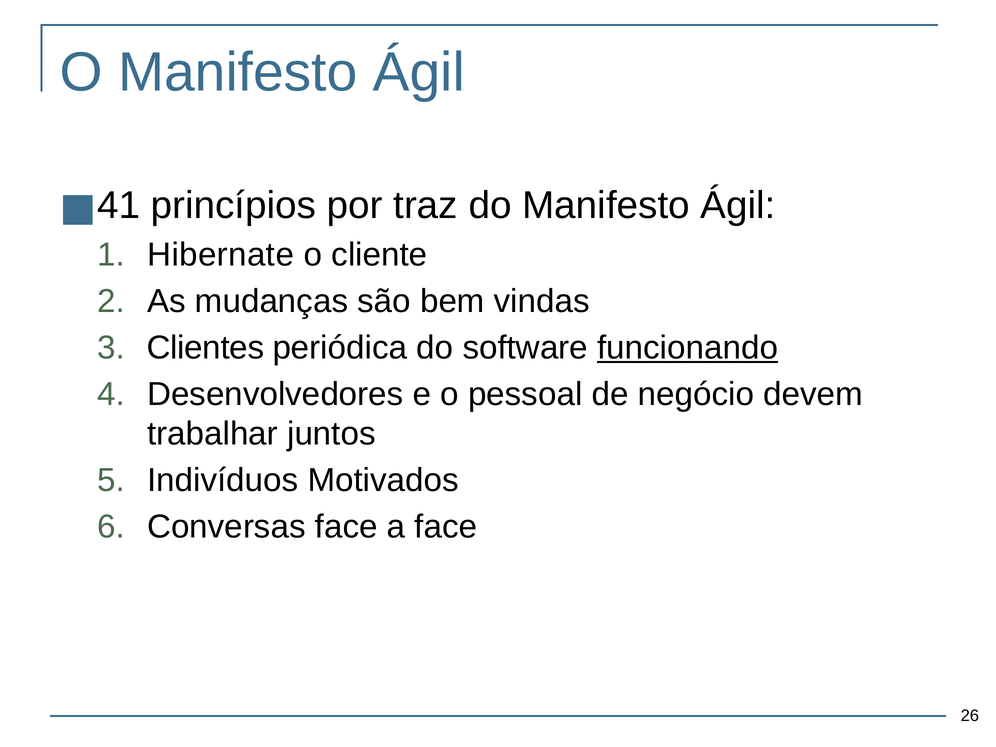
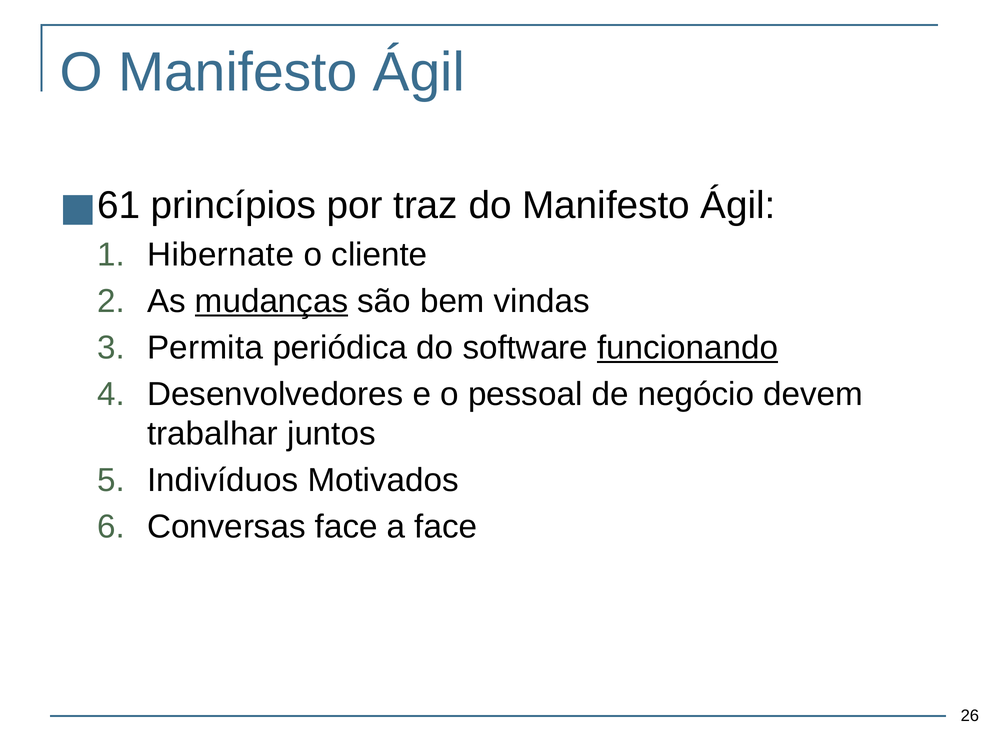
41: 41 -> 61 (119, 205)
mudanças underline: none -> present (272, 301)
Clientes: Clientes -> Permita (205, 348)
